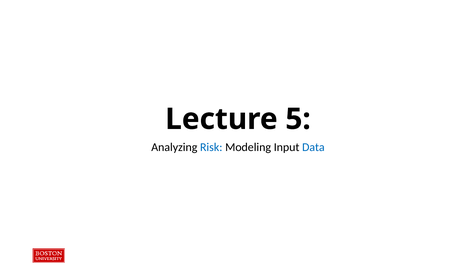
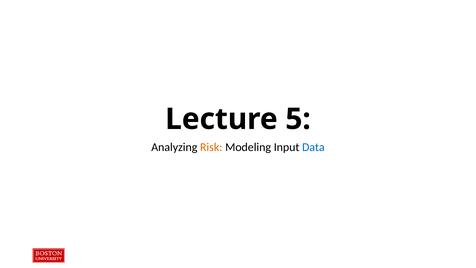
Risk colour: blue -> orange (211, 147)
